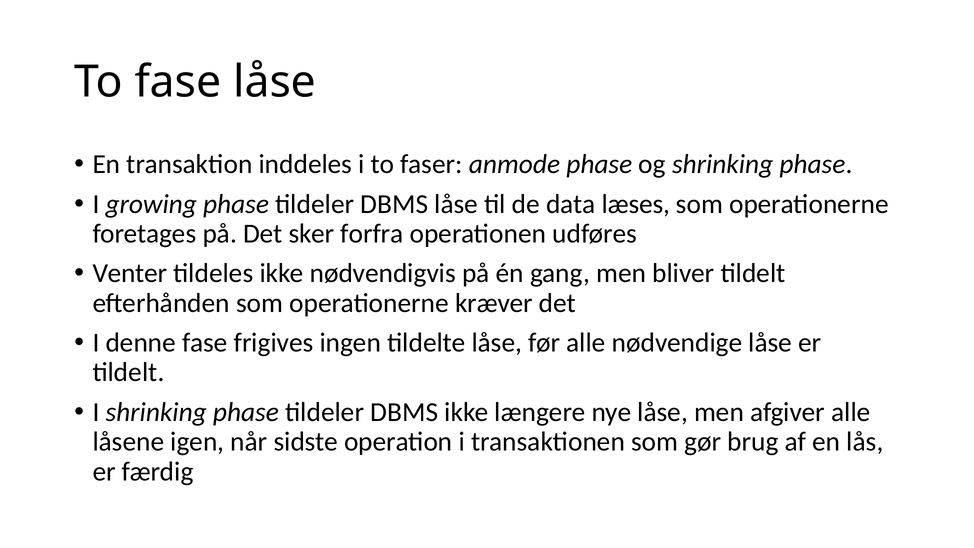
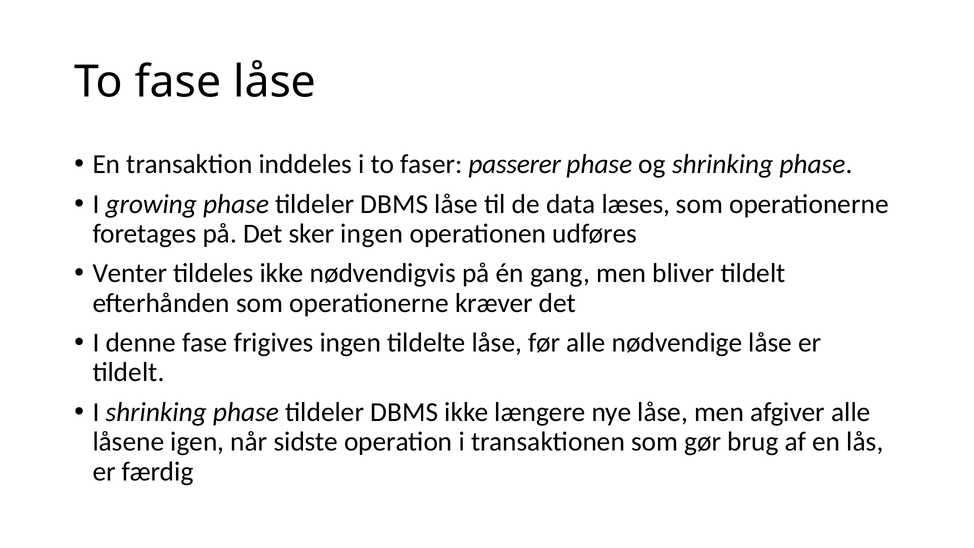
anmode: anmode -> passerer (515, 164)
sker forfra: forfra -> ingen (372, 234)
